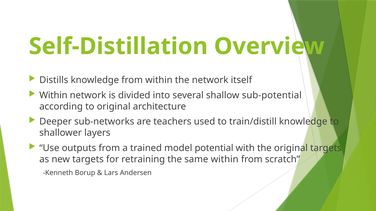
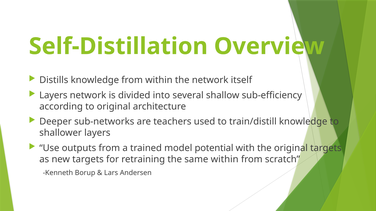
Within: Within -> Layers (53, 95)
sub-potential: sub-potential -> sub-efficiency (272, 95)
